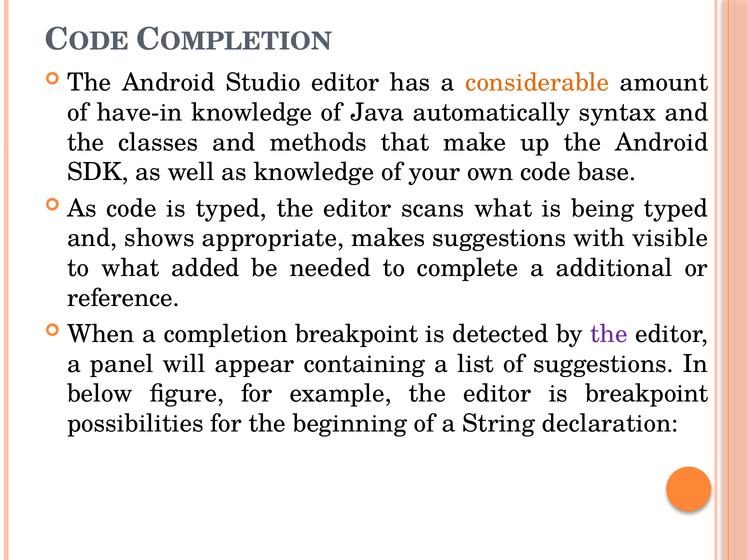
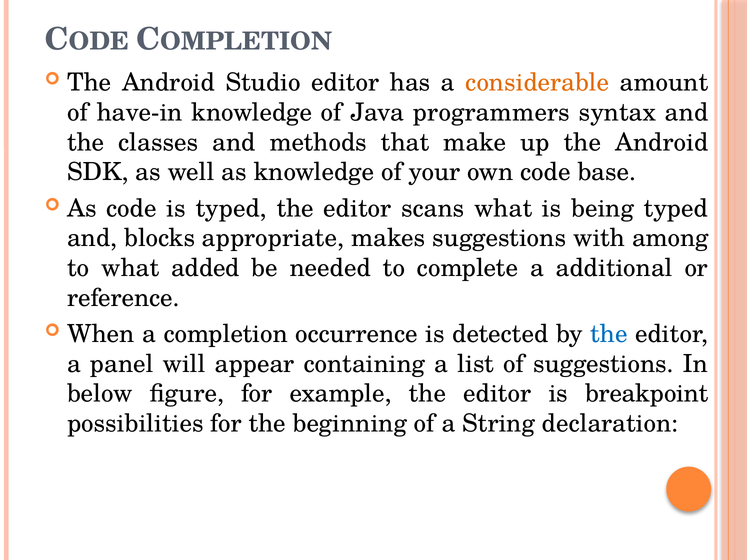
automatically: automatically -> programmers (491, 113)
shows: shows -> blocks (160, 238)
visible: visible -> among (670, 238)
completion breakpoint: breakpoint -> occurrence (357, 334)
the colour: purple -> blue (609, 334)
